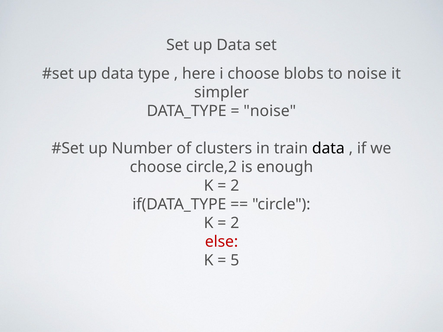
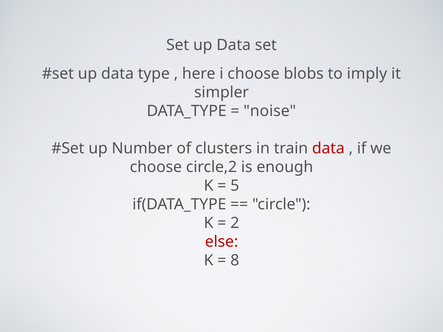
to noise: noise -> imply (367, 74)
data colour: black -> red (328, 149)
2: 2 -> 5 (235, 186)
5: 5 -> 8 (235, 261)
